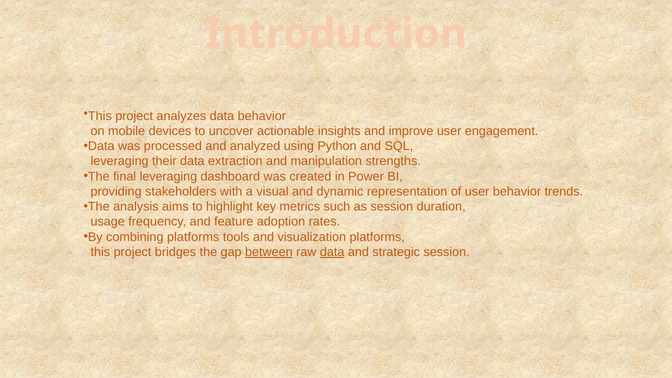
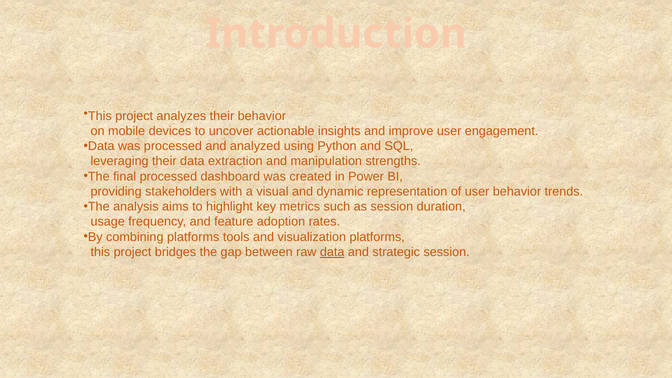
analyzes data: data -> their (222, 116)
final leveraging: leveraging -> processed (168, 176)
between underline: present -> none (269, 252)
